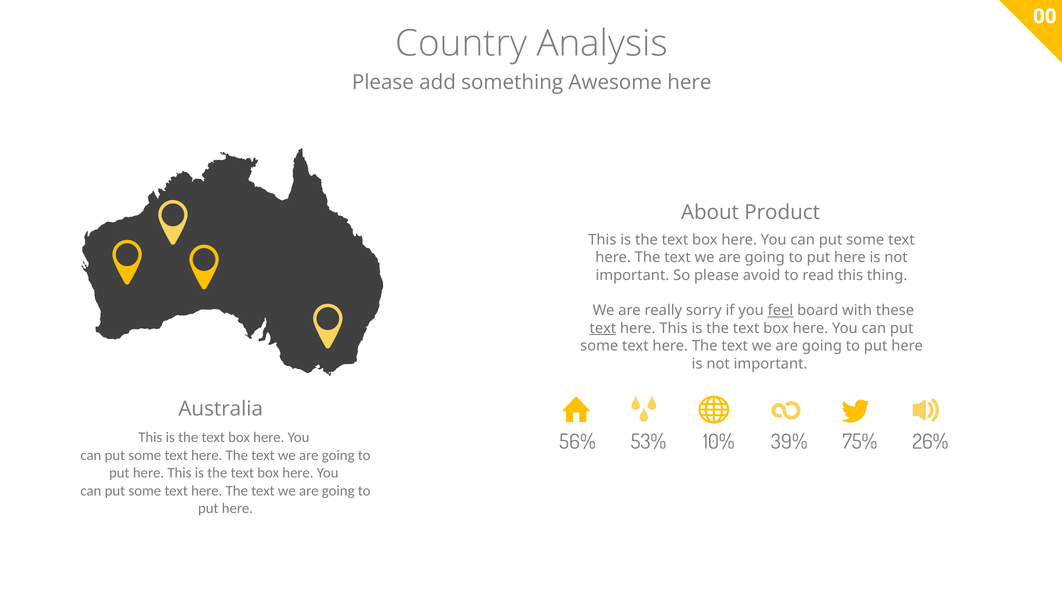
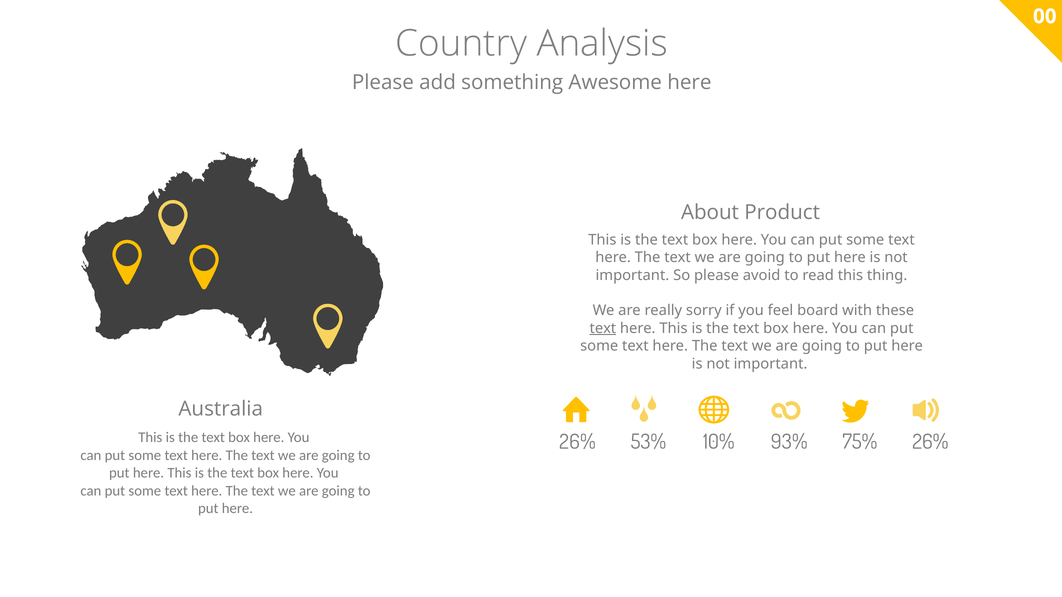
feel underline: present -> none (781, 311)
56%: 56% -> 26% (577, 442)
39%: 39% -> 93% (789, 442)
